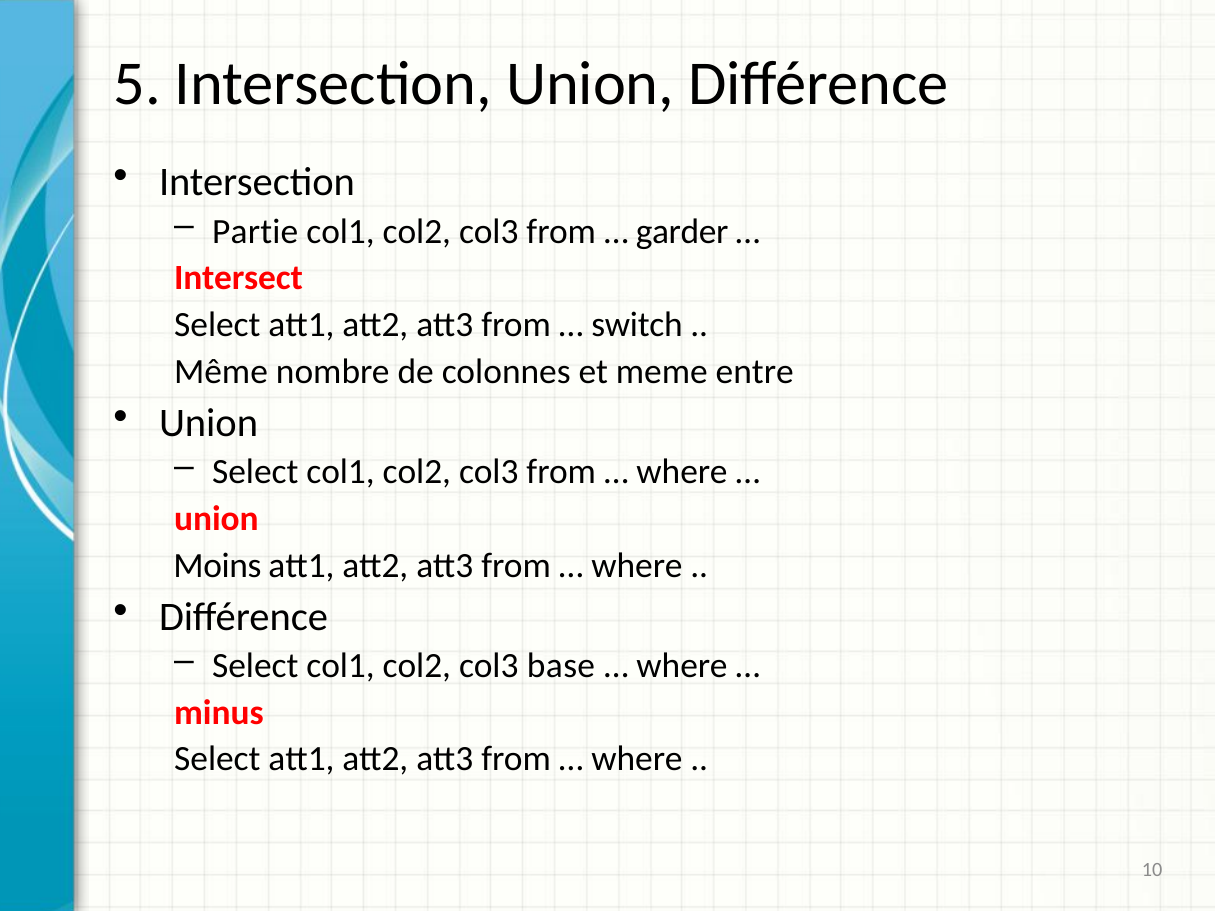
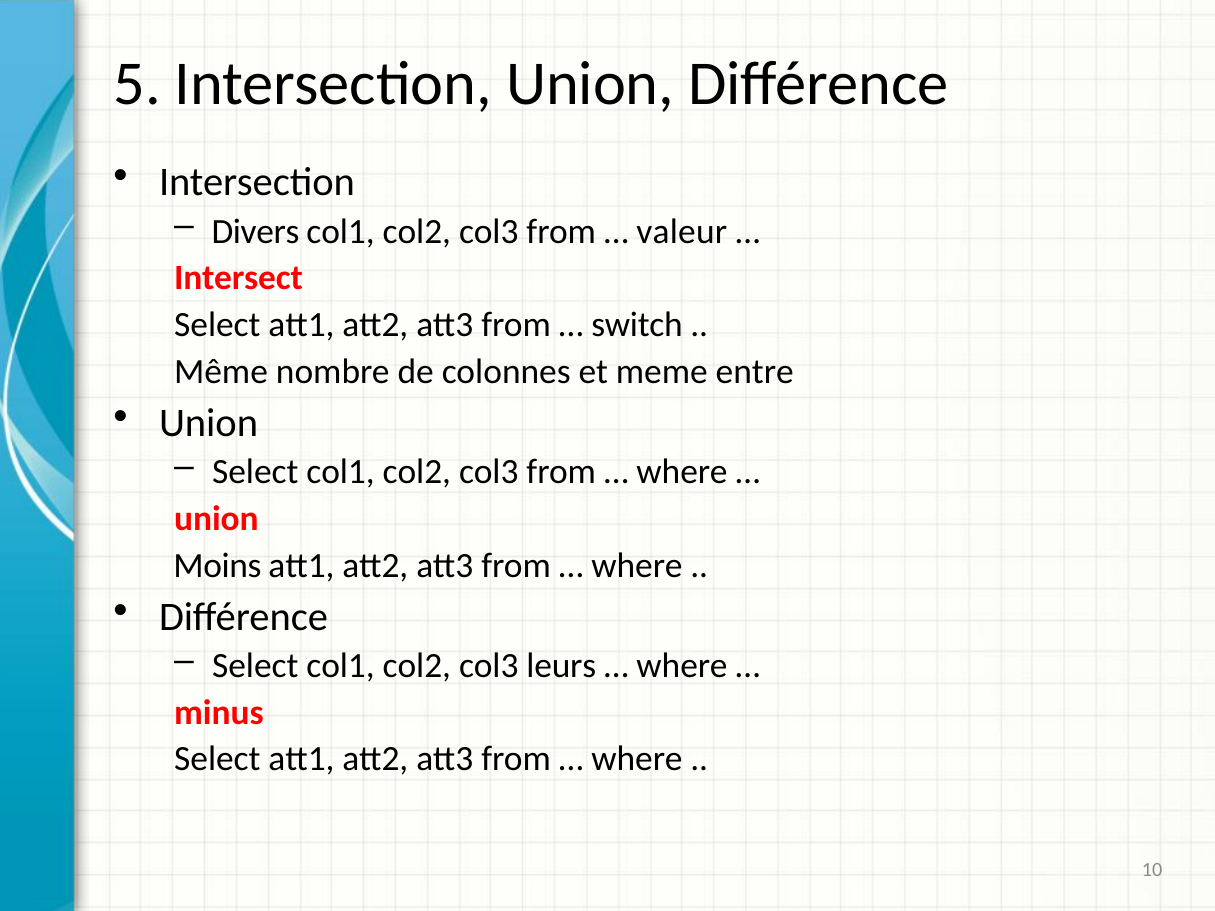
Partie: Partie -> Divers (255, 231)
garder: garder -> valeur (682, 231)
base: base -> leurs (561, 666)
